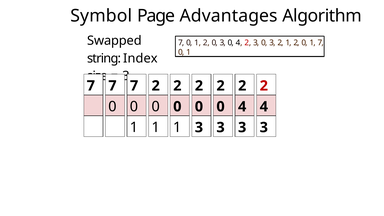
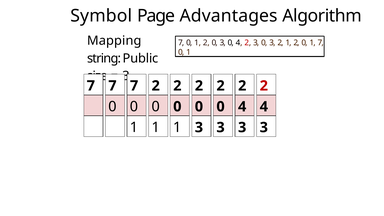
Swapped: Swapped -> Mapping (114, 41)
Index: Index -> Public (141, 58)
